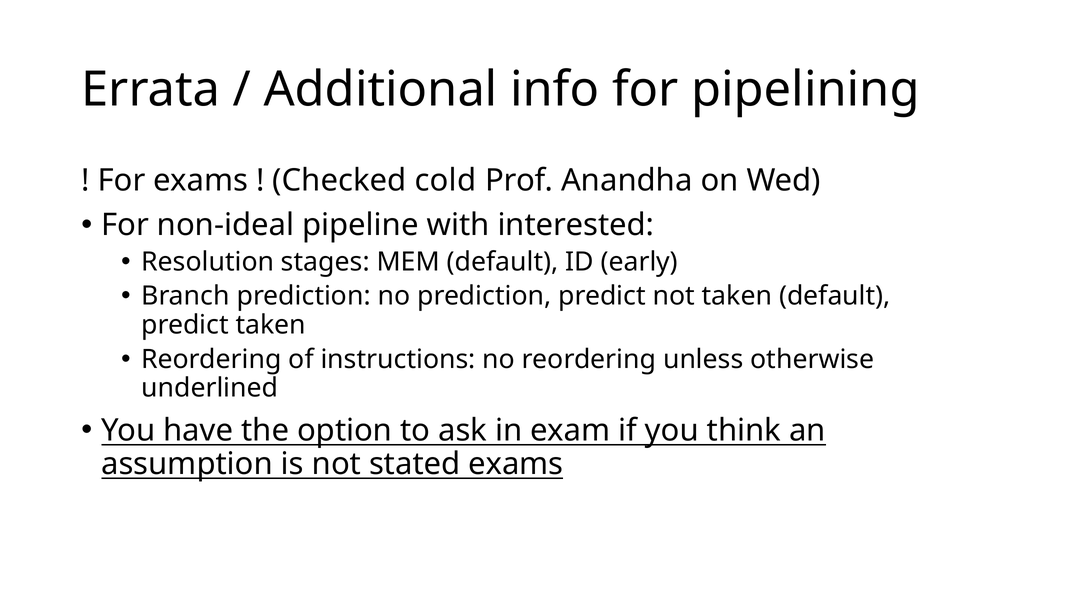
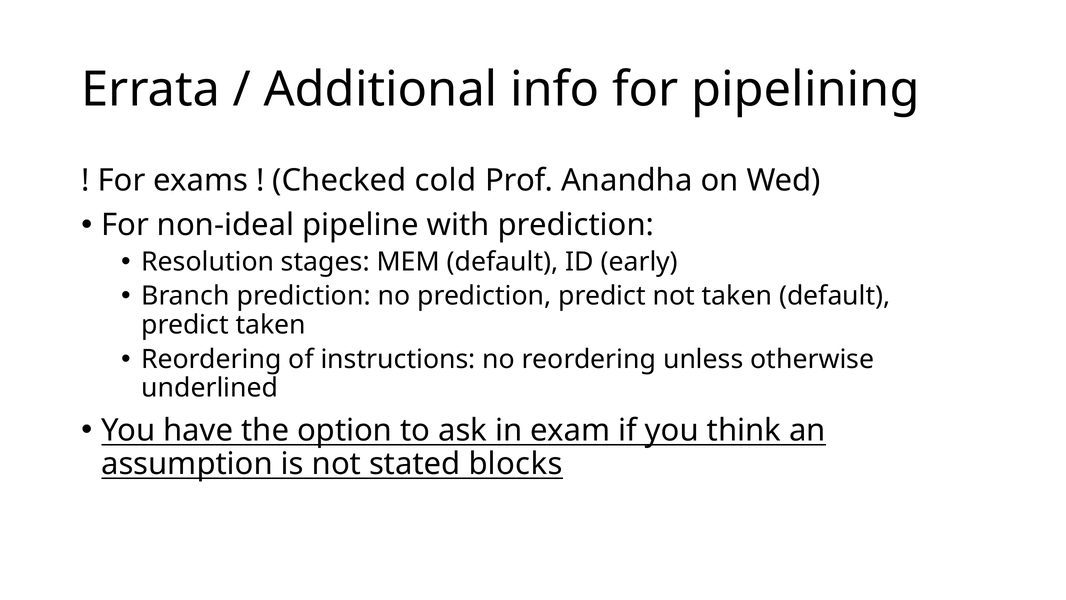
with interested: interested -> prediction (576, 225)
stated exams: exams -> blocks (516, 464)
